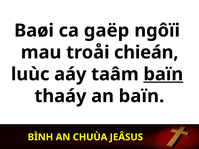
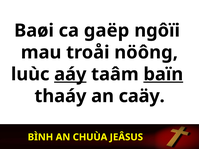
chieán: chieán -> nöông (146, 53)
aáy underline: none -> present (70, 74)
an baïn: baïn -> caäy (142, 96)
